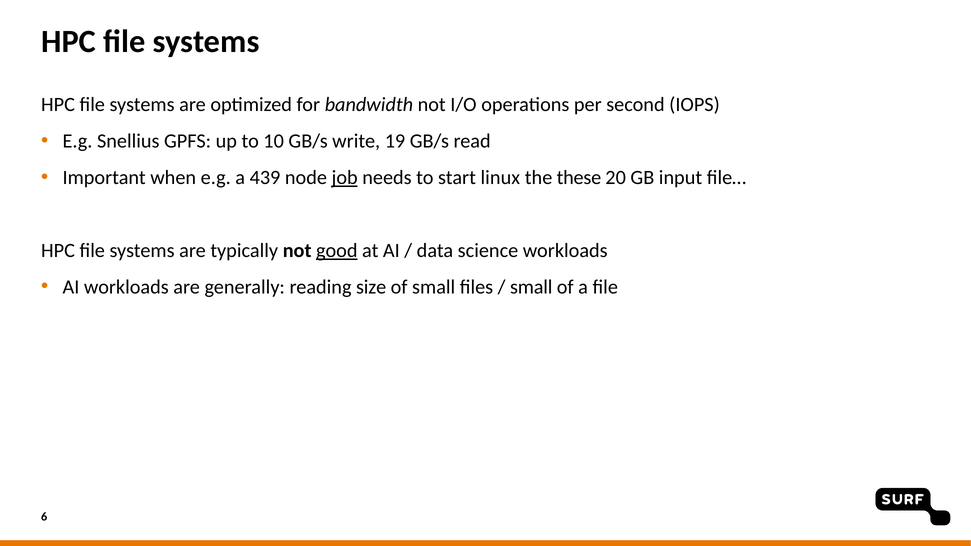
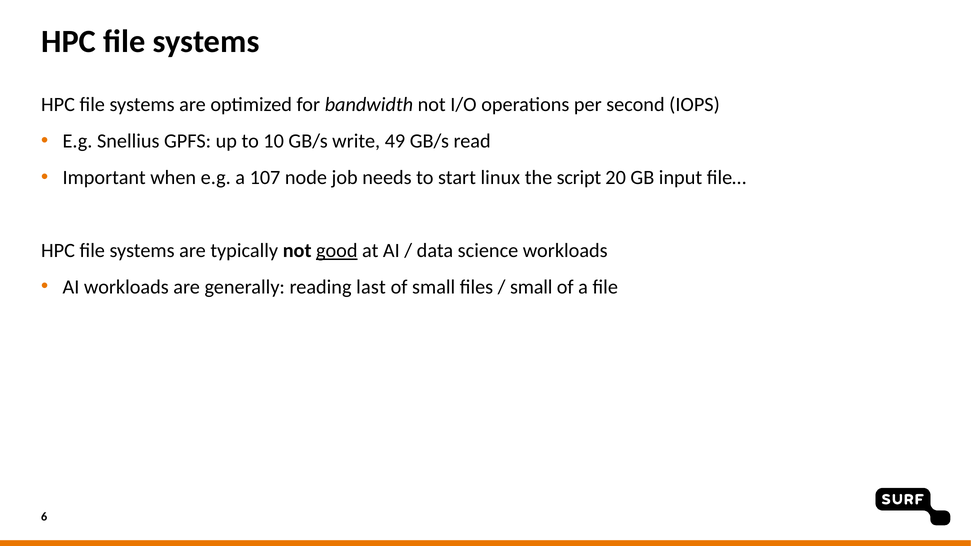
19: 19 -> 49 (395, 141)
439: 439 -> 107 (265, 178)
job underline: present -> none (345, 178)
these: these -> script (579, 178)
size: size -> last (371, 287)
